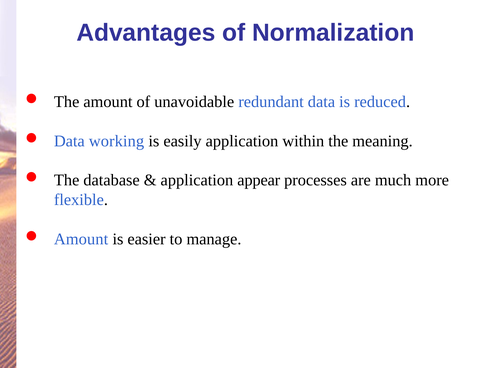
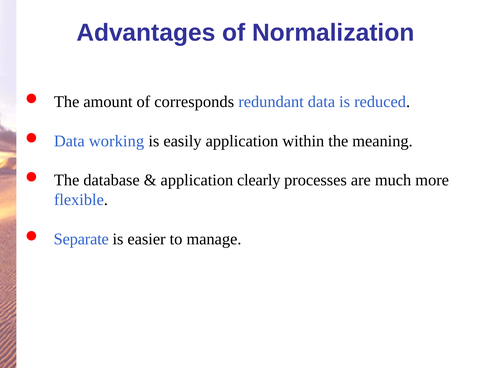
unavoidable: unavoidable -> corresponds (194, 102)
appear: appear -> clearly (259, 180)
Amount: Amount -> Separate (81, 239)
